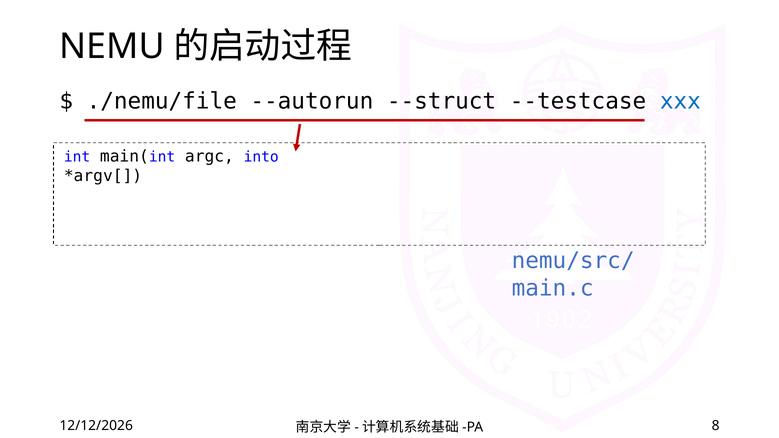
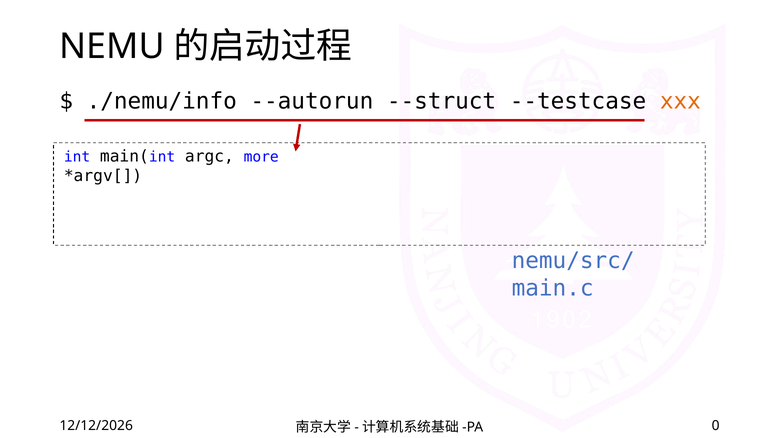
./nemu/file: ./nemu/file -> ./nemu/info (162, 101)
xxx colour: blue -> orange (680, 101)
into: into -> more (261, 157)
8: 8 -> 0 (716, 426)
